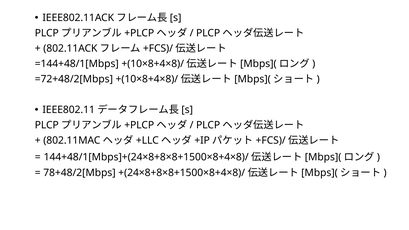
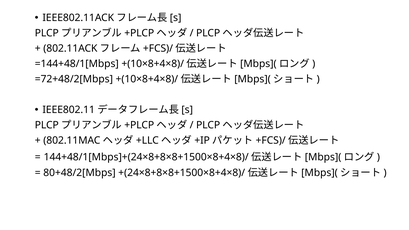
78+48/2[Mbps: 78+48/2[Mbps -> 80+48/2[Mbps (79, 173)
